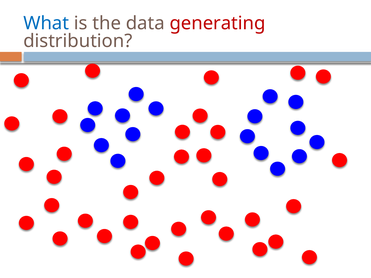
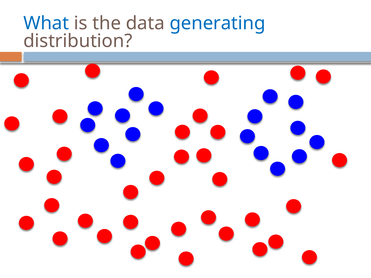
generating colour: red -> blue (217, 23)
